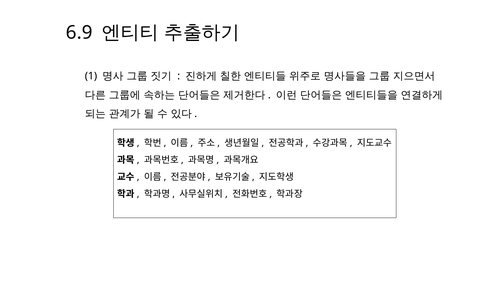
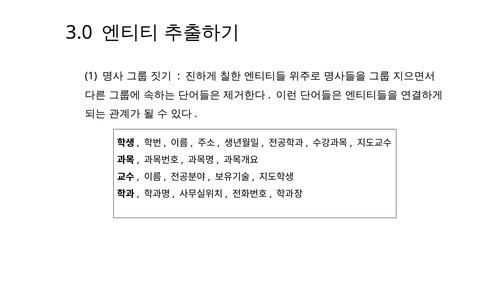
6.9: 6.9 -> 3.0 (79, 33)
